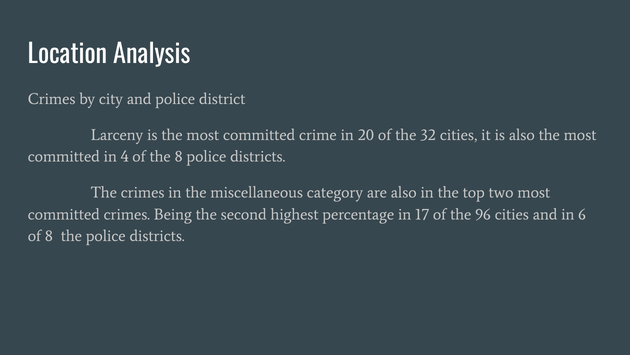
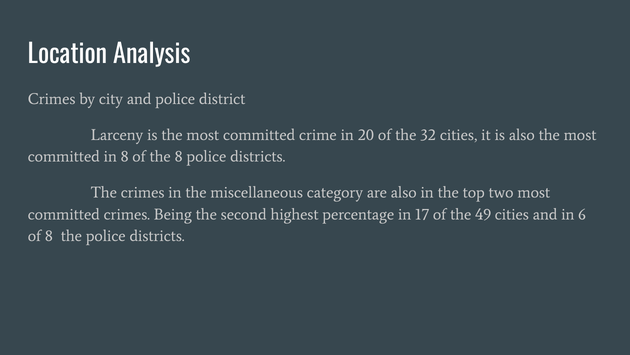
in 4: 4 -> 8 (125, 157)
96: 96 -> 49 (483, 214)
